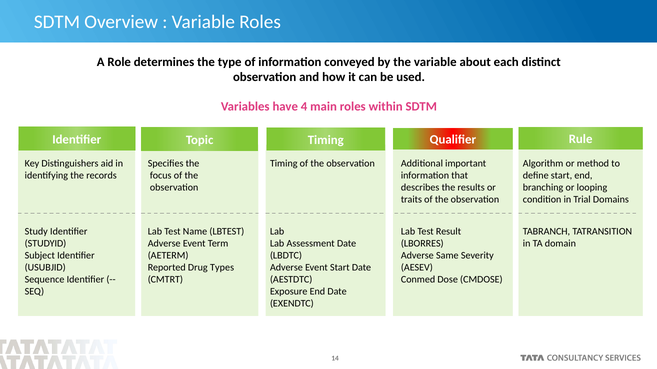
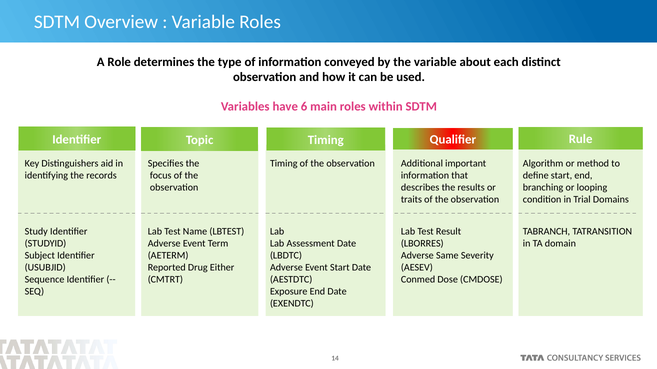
4: 4 -> 6 (304, 107)
Types: Types -> Either (222, 268)
